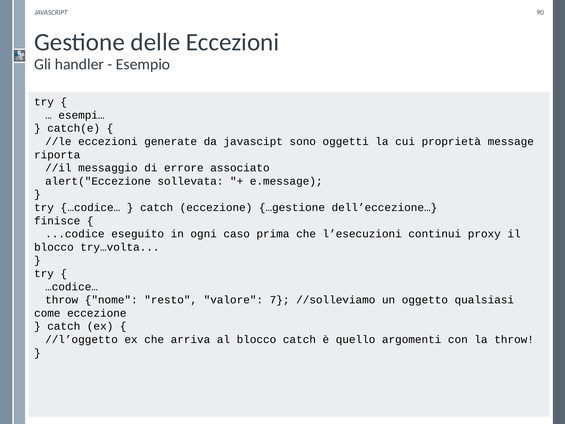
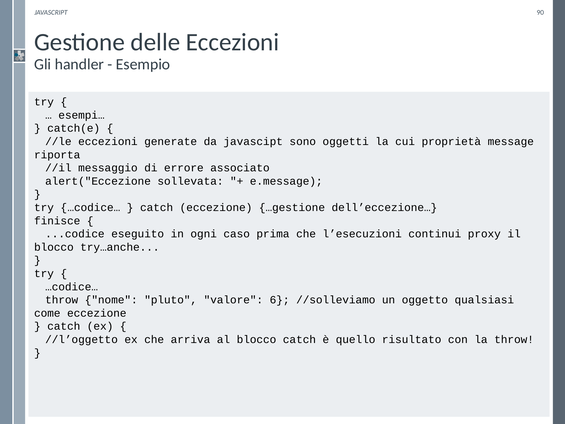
try…volta: try…volta -> try…anche (120, 247)
resto: resto -> pluto (171, 300)
7: 7 -> 6 (280, 300)
argomenti: argomenti -> risultato (412, 339)
